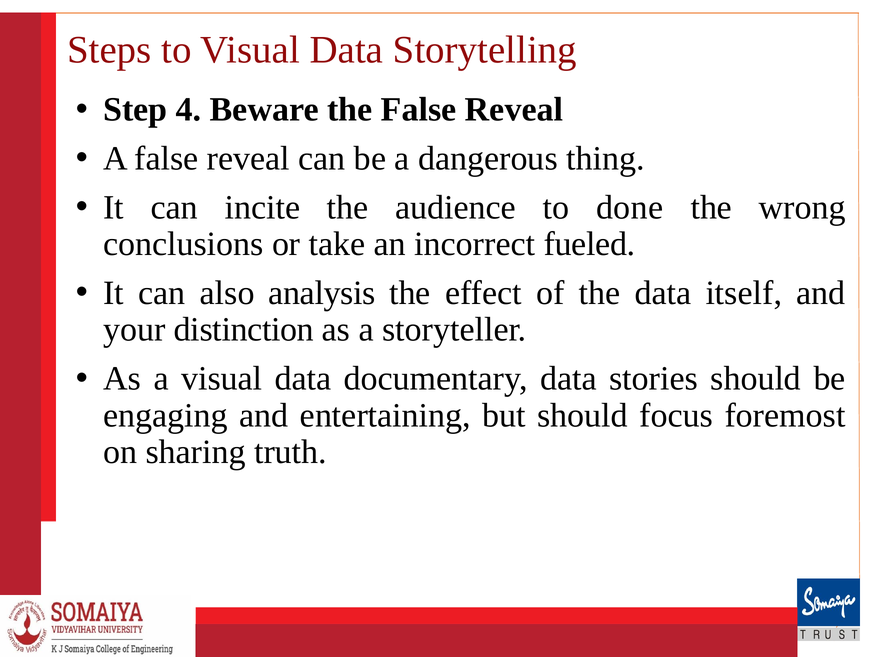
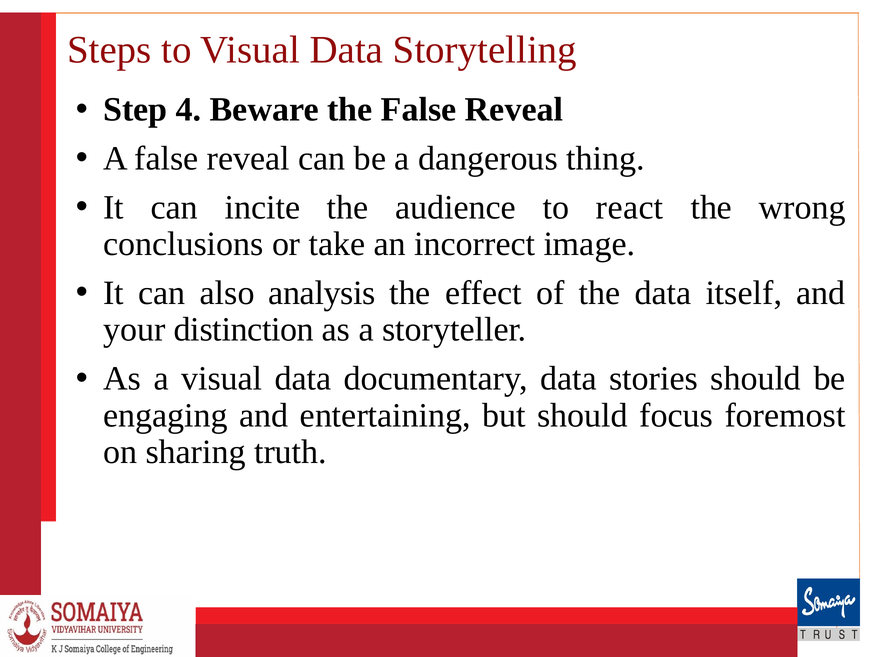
done: done -> react (630, 207)
fueled: fueled -> image (589, 244)
